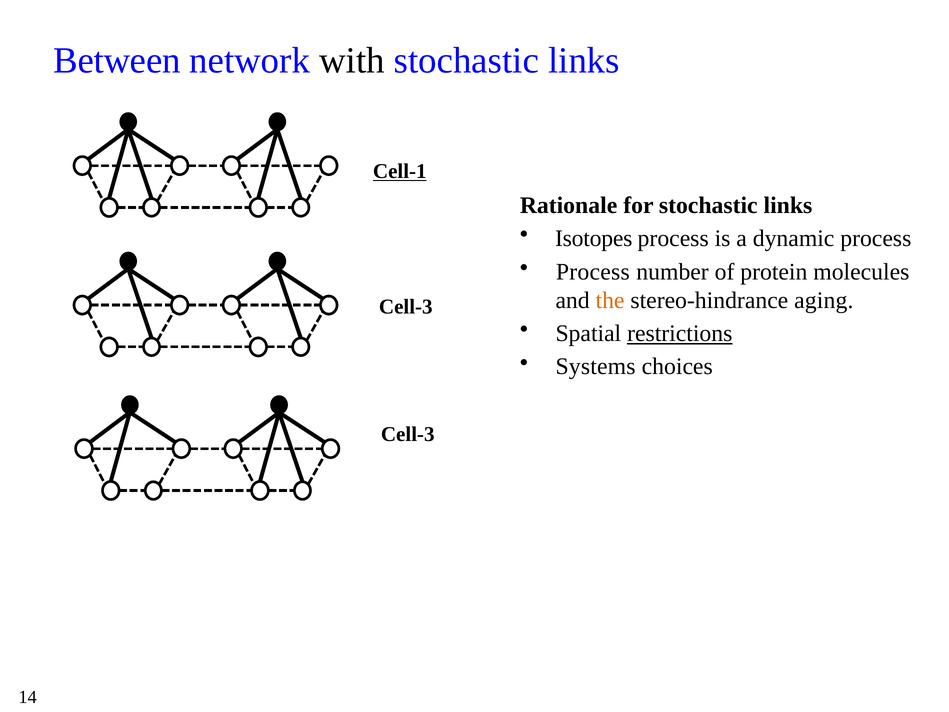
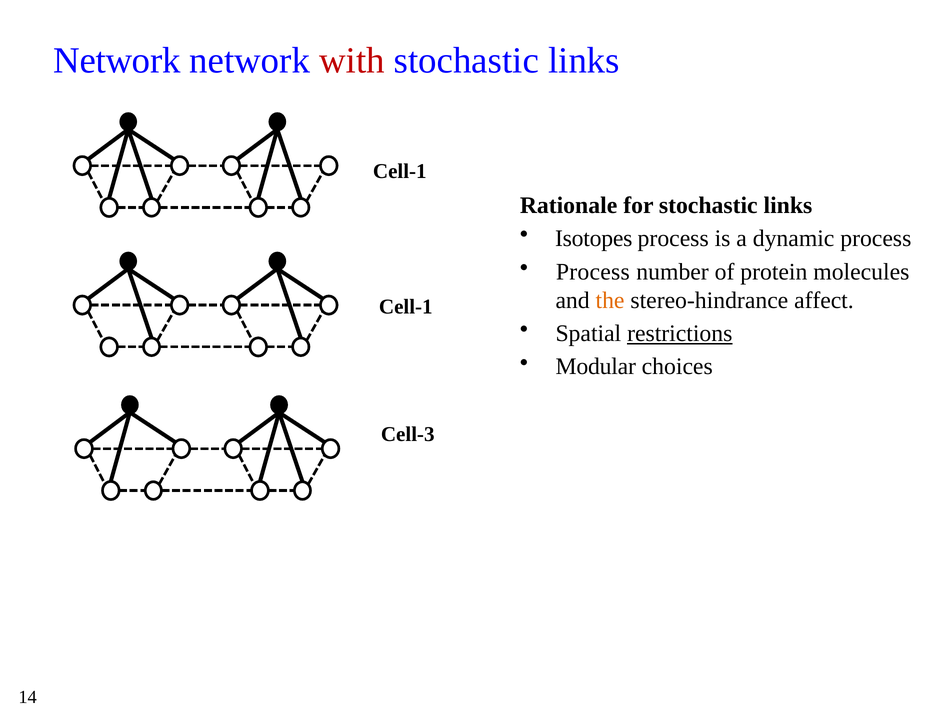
Between: Between -> Network (117, 61)
with colour: black -> red (352, 61)
Cell-1 underline: present -> none (400, 171)
aging: aging -> affect (824, 300)
Cell-3: Cell-3 -> Cell-1 (406, 307)
Systems: Systems -> Modular (596, 367)
